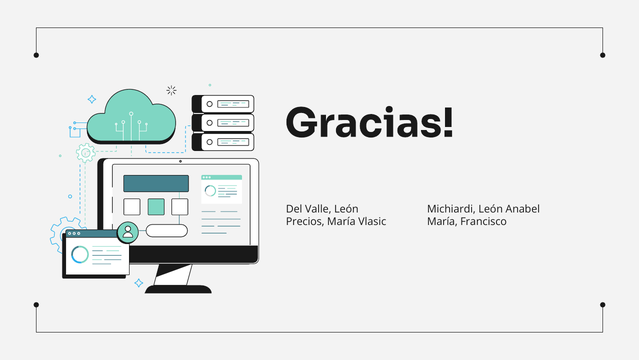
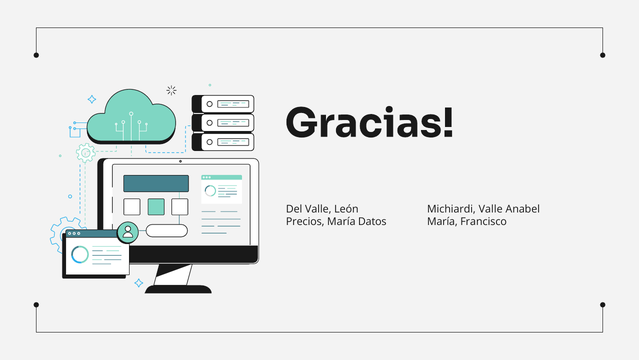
Michiardi León: León -> Valle (491, 209)
Vlasic: Vlasic -> Datos (372, 222)
